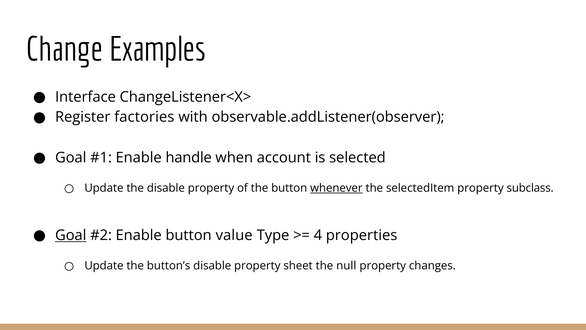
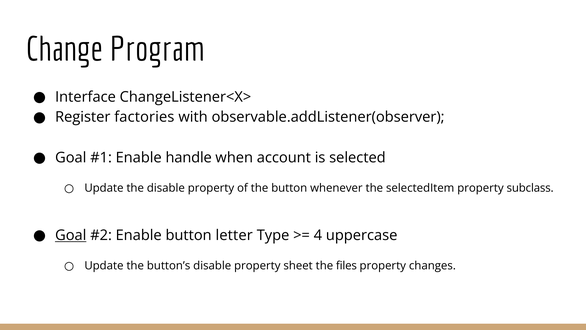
Examples: Examples -> Program (157, 50)
whenever underline: present -> none (336, 188)
value: value -> letter (234, 235)
properties: properties -> uppercase (362, 235)
null: null -> files (346, 266)
